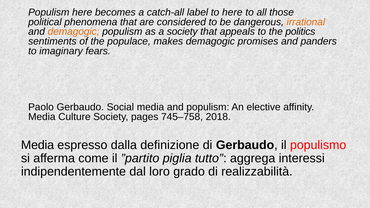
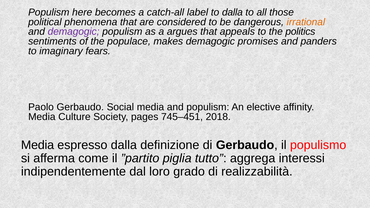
to here: here -> dalla (232, 12)
demagogic colour: orange -> purple (74, 32)
a society: society -> argues (182, 32)
745–758: 745–758 -> 745–451 (182, 117)
